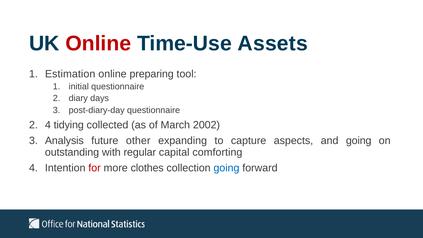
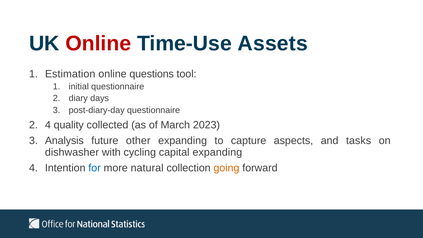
preparing: preparing -> questions (152, 74)
tidying: tidying -> quality (69, 125)
2002: 2002 -> 2023 (207, 125)
and going: going -> tasks (359, 141)
outstanding: outstanding -> dishwasher (72, 152)
regular: regular -> cycling (140, 152)
capital comforting: comforting -> expanding (217, 152)
for colour: red -> blue (95, 168)
clothes: clothes -> natural (147, 168)
going colour: blue -> orange (226, 168)
